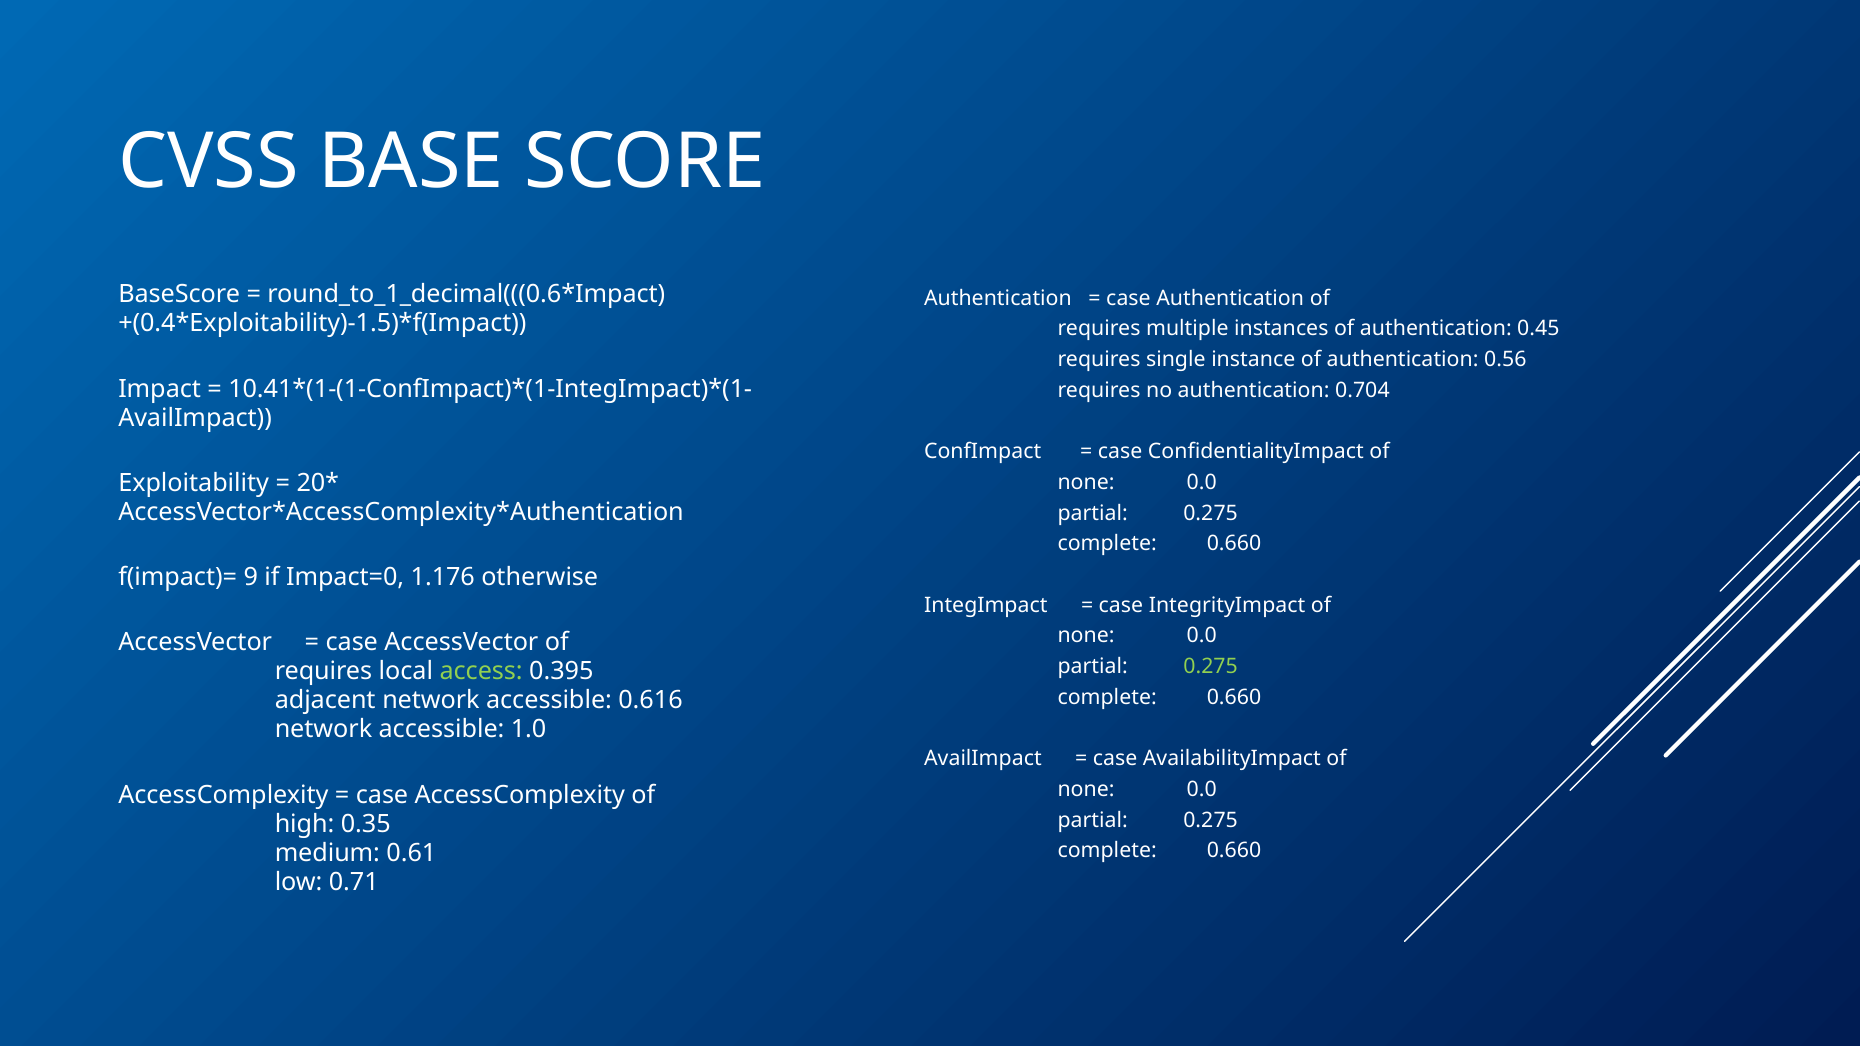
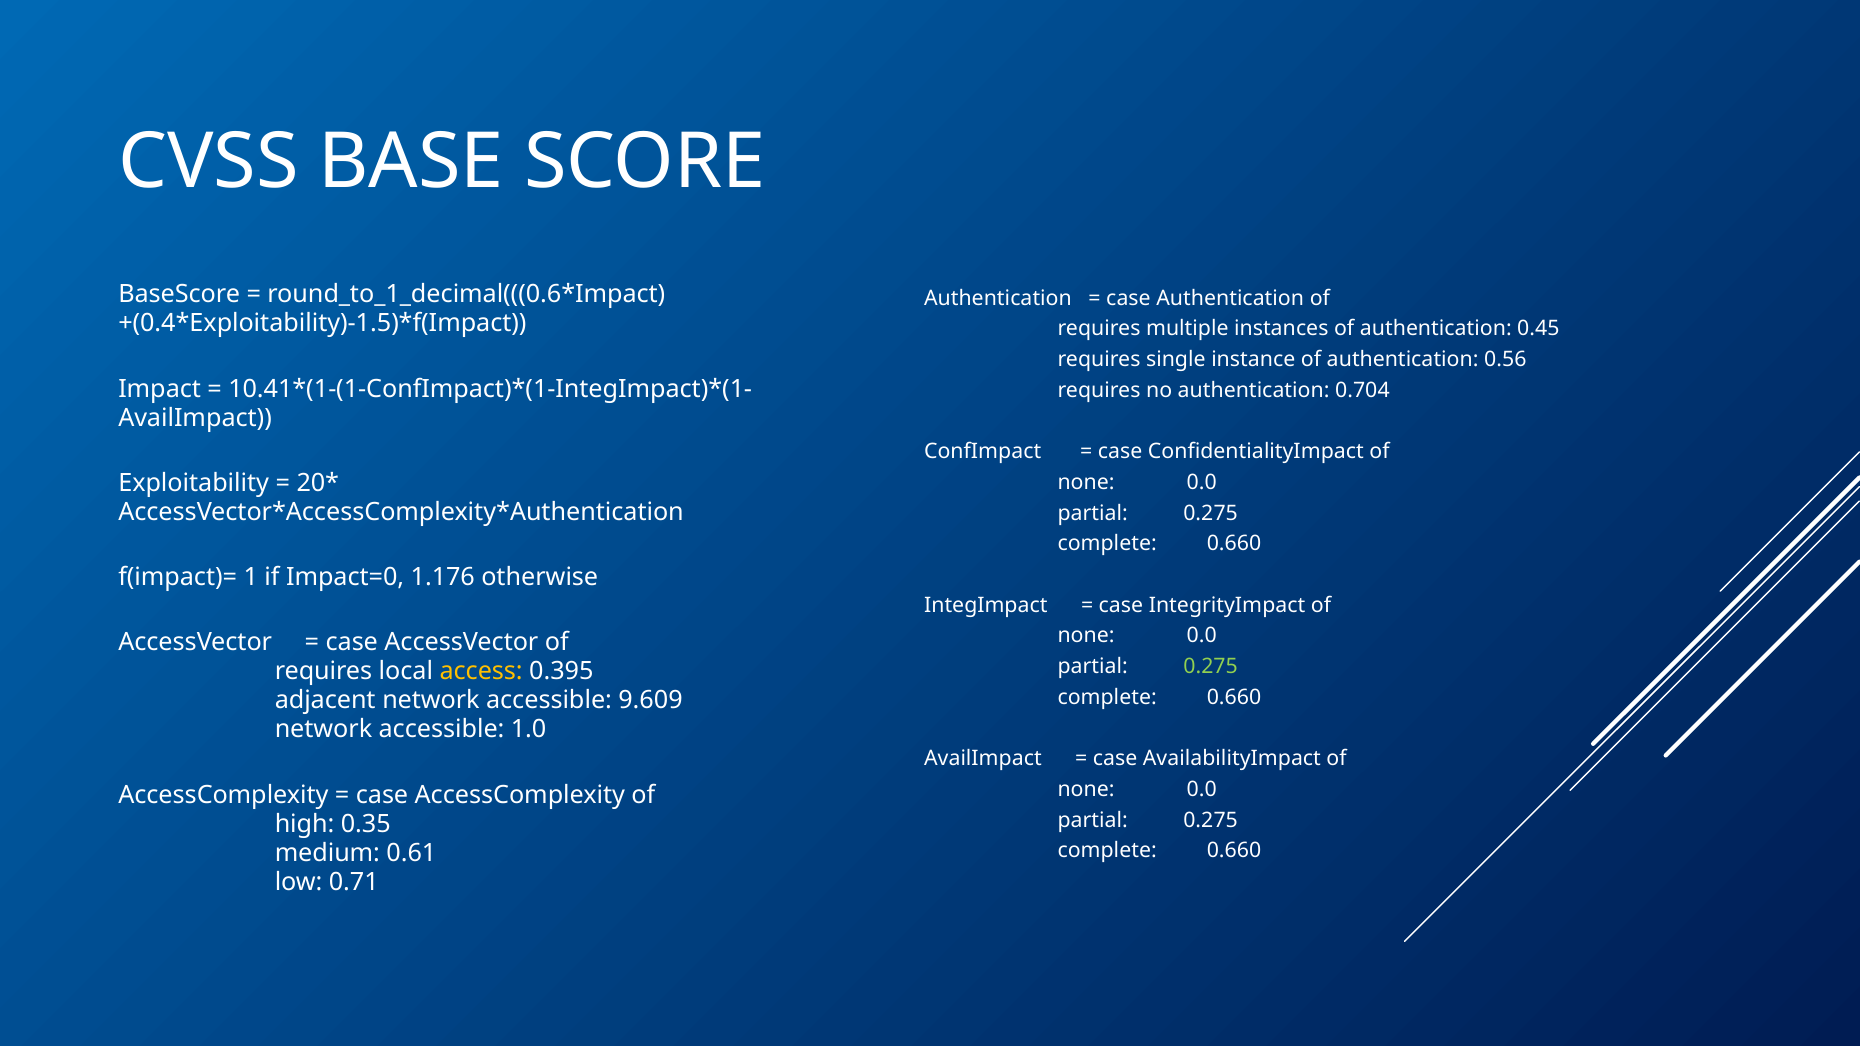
9: 9 -> 1 (251, 577)
access colour: light green -> yellow (481, 672)
0.616: 0.616 -> 9.609 (650, 701)
